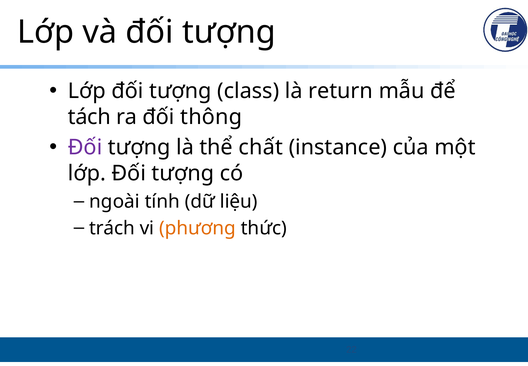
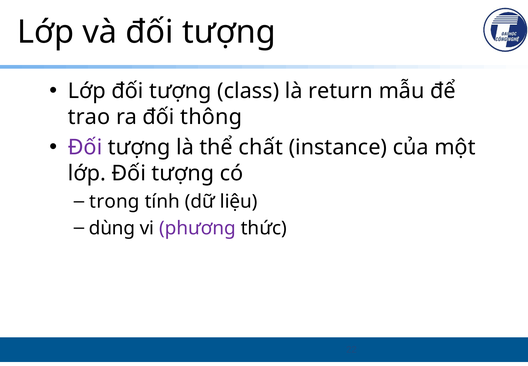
tách: tách -> trao (89, 117)
ngoài: ngoài -> trong (114, 201)
trách: trách -> dùng (112, 228)
phương colour: orange -> purple (198, 228)
